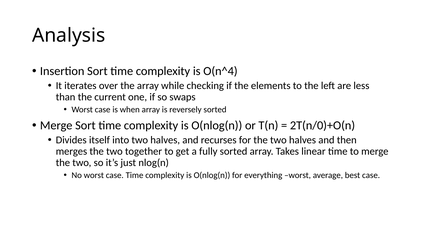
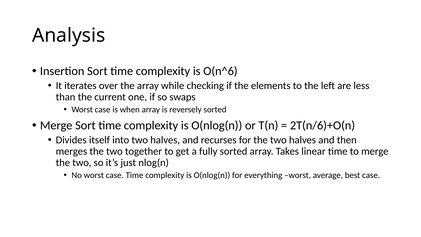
O(n^4: O(n^4 -> O(n^6 (220, 71)
2T(n/0)+O(n: 2T(n/0)+O(n -> 2T(n/6)+O(n (323, 125)
